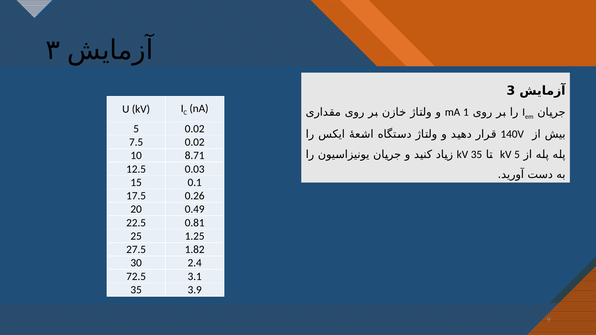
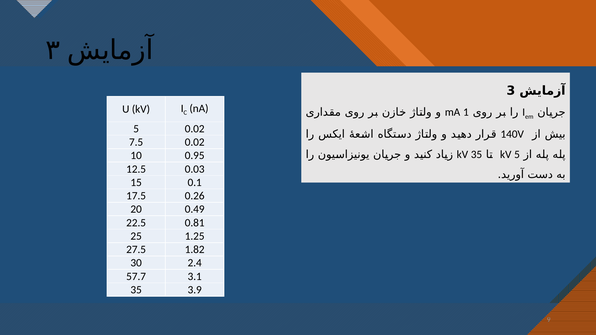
8.71: 8.71 -> 0.95 (195, 156)
72.5: 72.5 -> 57.7 (136, 277)
